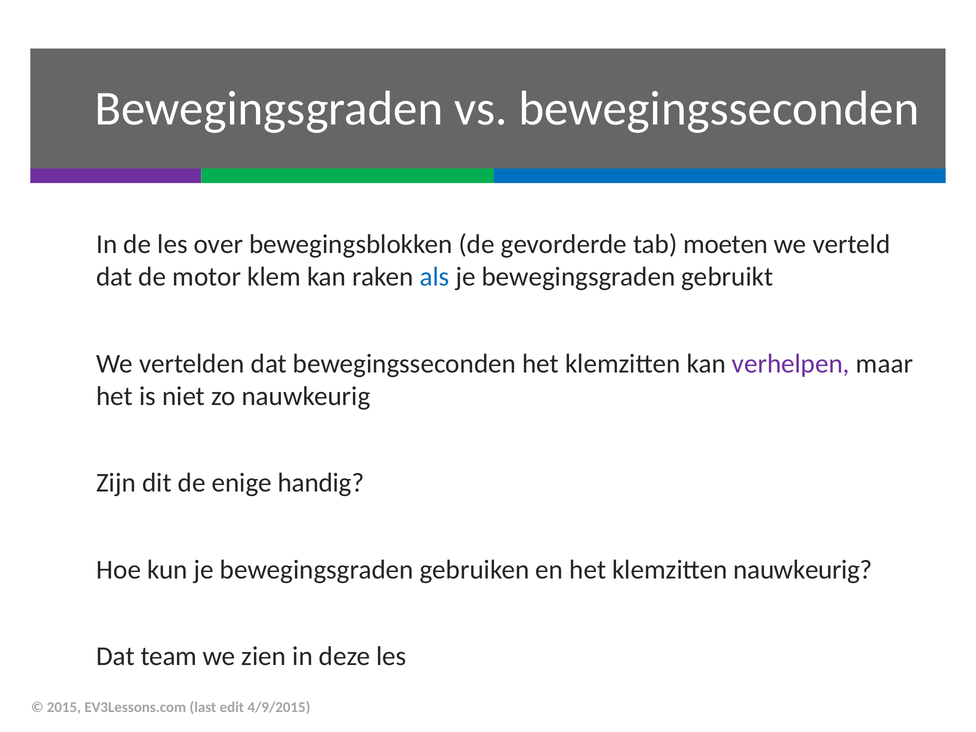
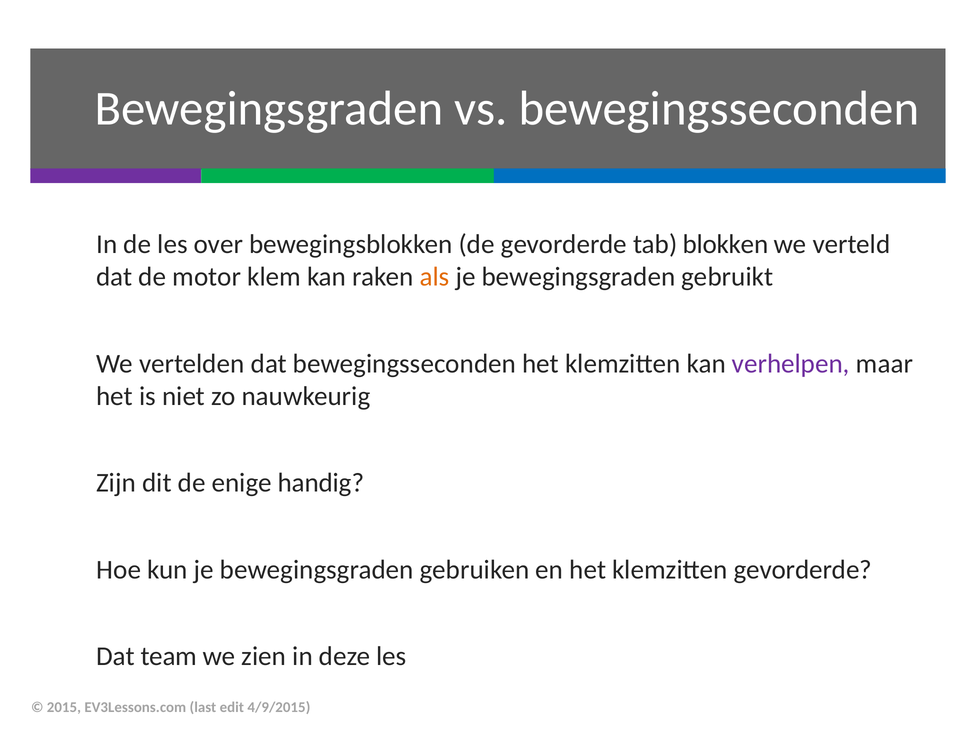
moeten: moeten -> blokken (726, 244)
als colour: blue -> orange (435, 277)
klemzitten nauwkeurig: nauwkeurig -> gevorderde (803, 570)
